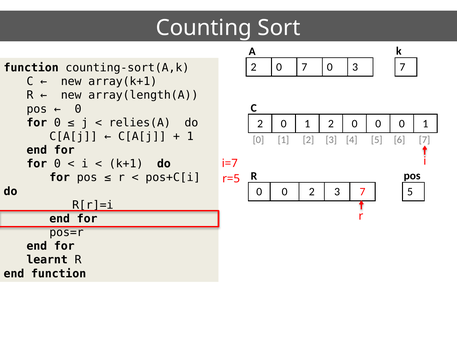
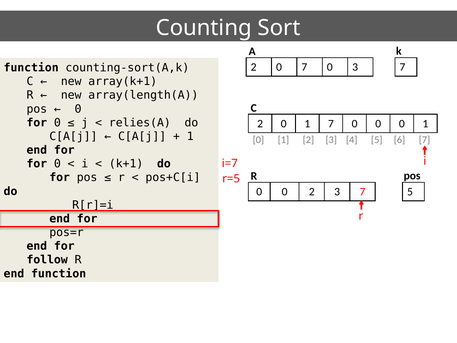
2 0 1 2: 2 -> 7 (331, 124)
learnt: learnt -> follow (47, 260)
